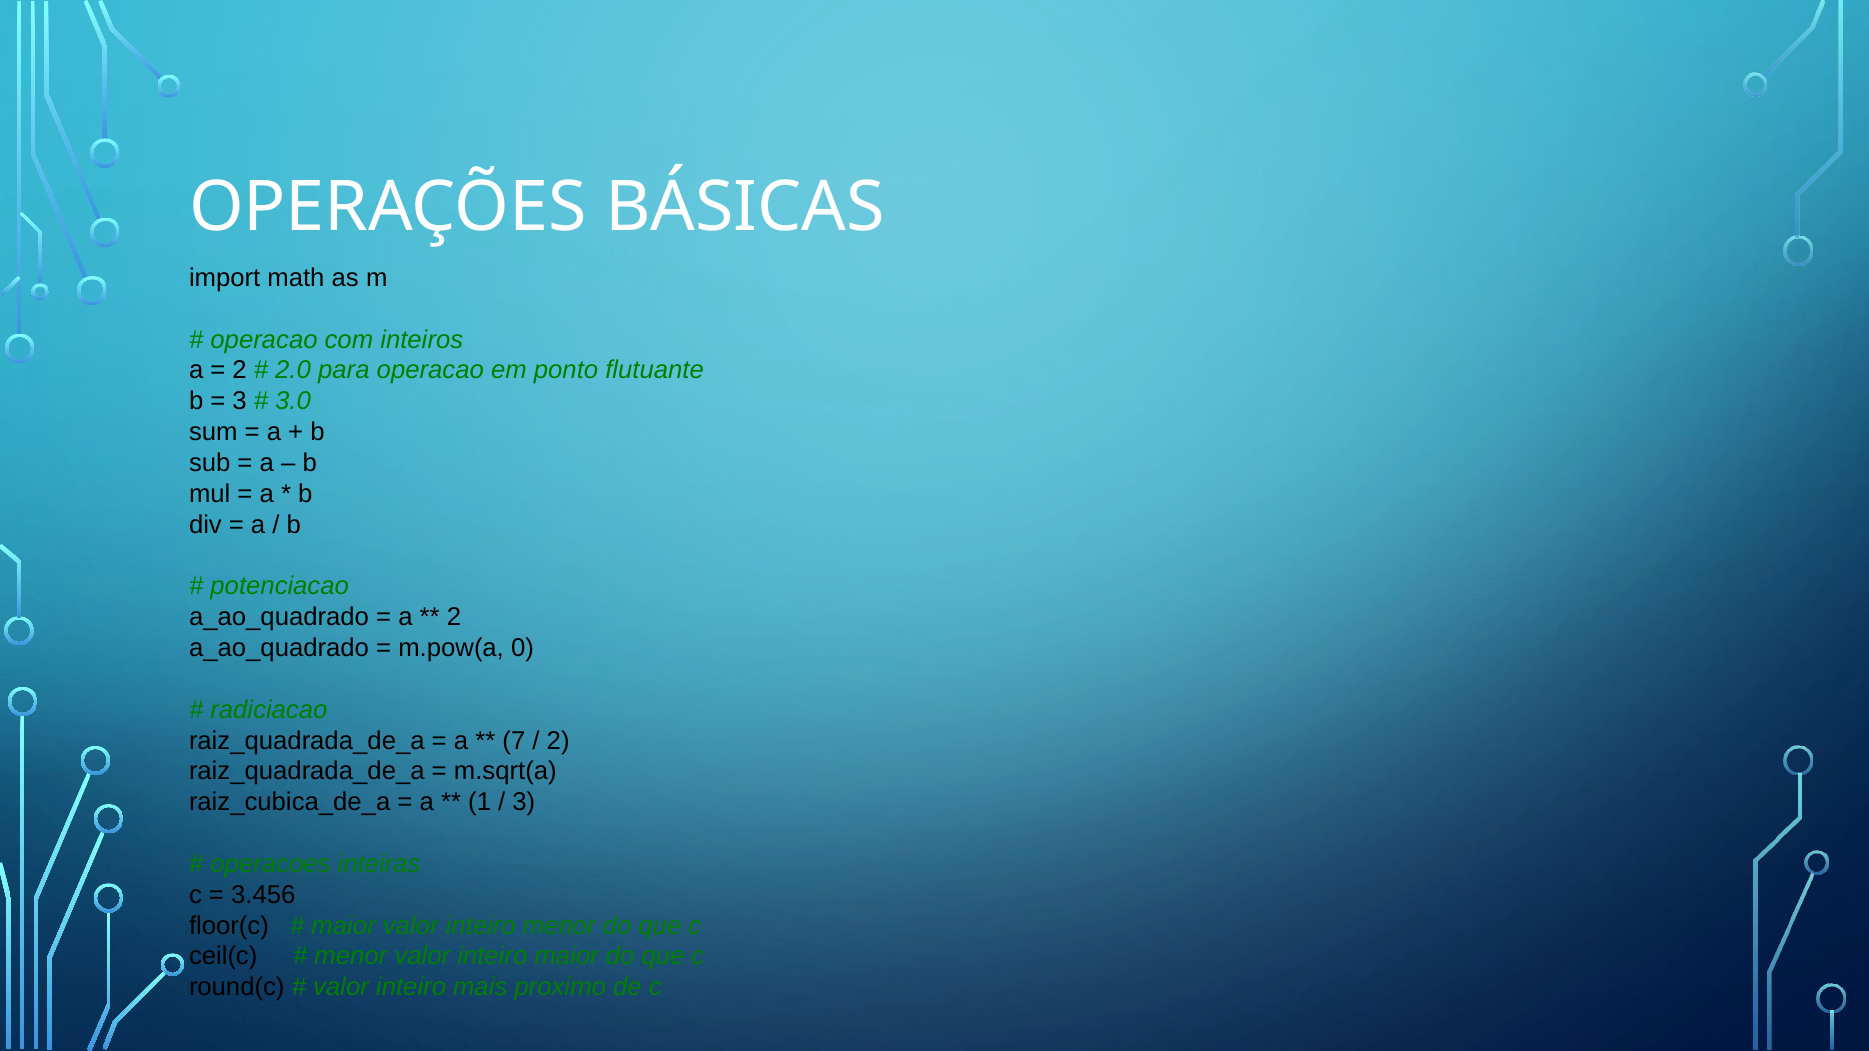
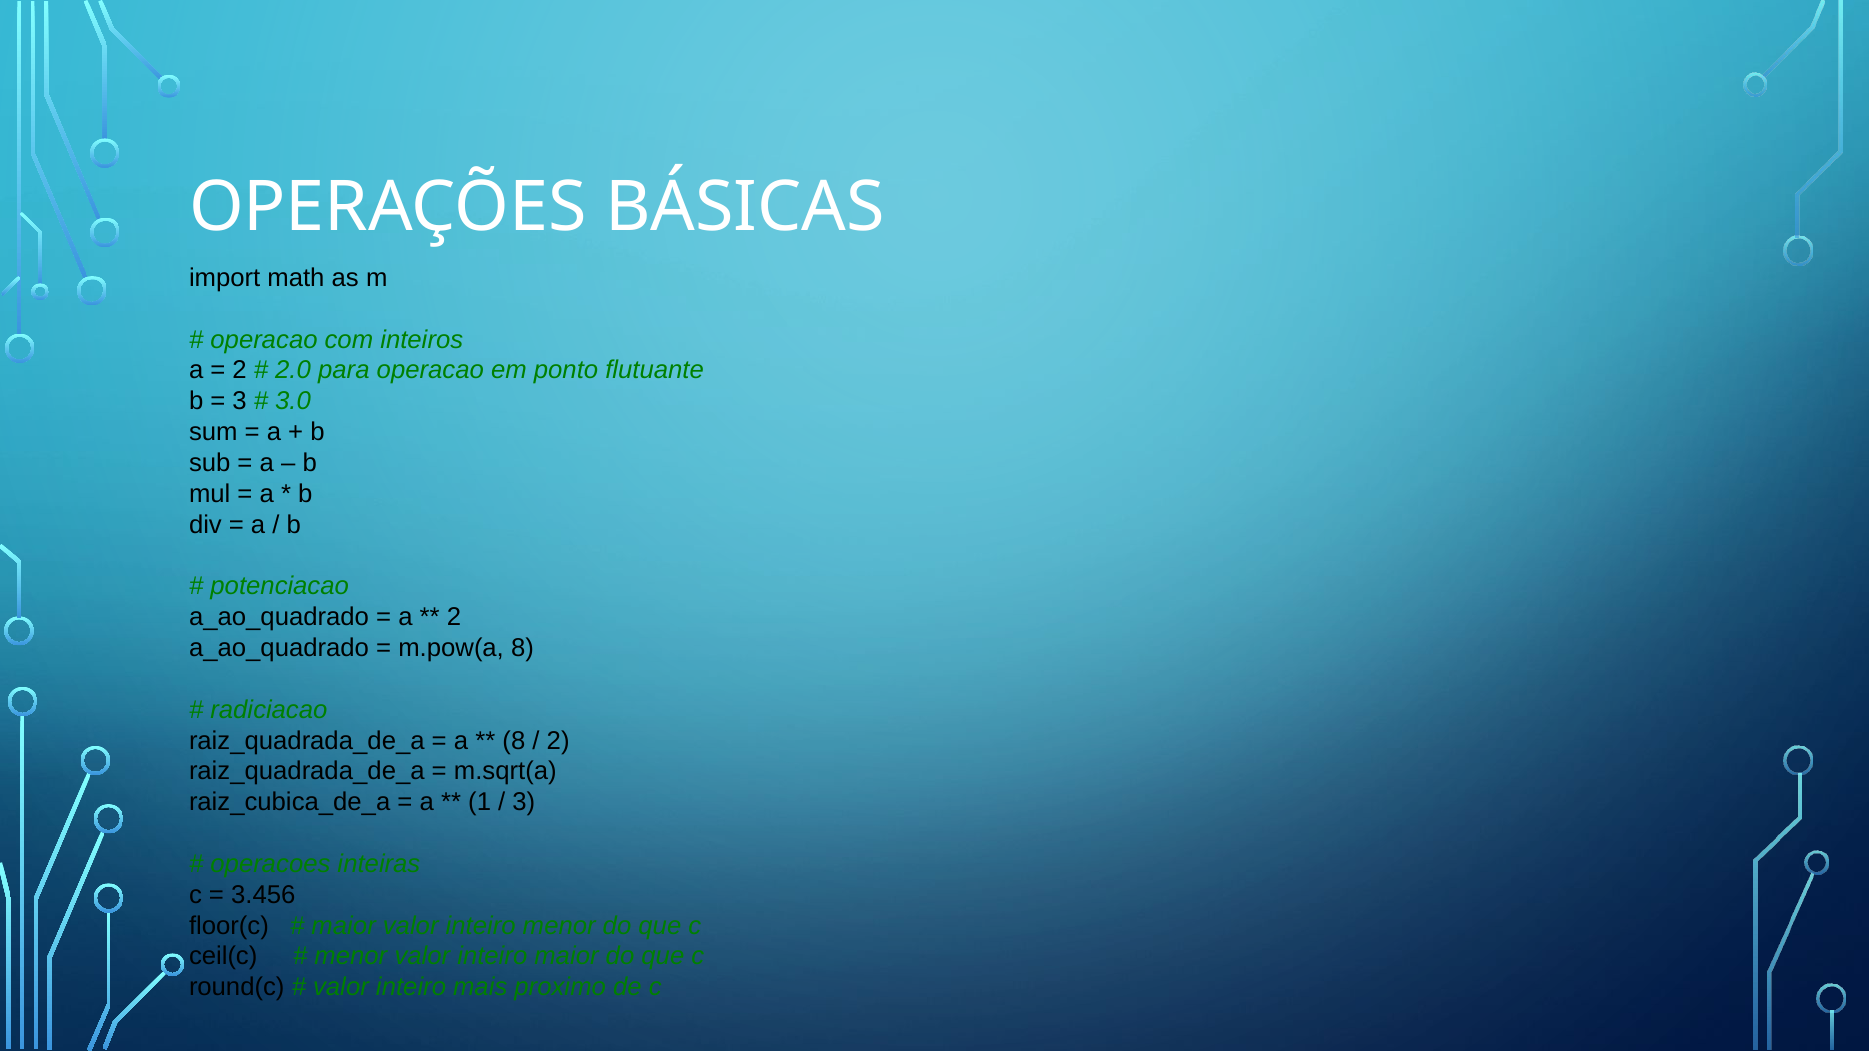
m.pow(a 0: 0 -> 8 (523, 648)
7: 7 -> 8 (514, 741)
